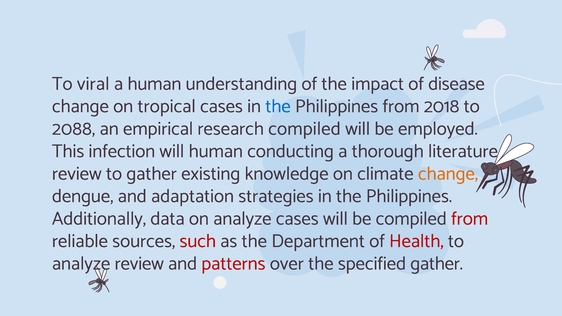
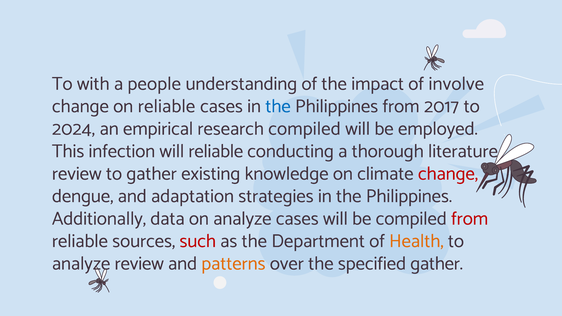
viral: viral -> with (93, 84)
a human: human -> people (154, 84)
disease: disease -> involve (456, 84)
on tropical: tropical -> reliable (167, 106)
2018: 2018 -> 2017 (442, 106)
2088: 2088 -> 2024 (74, 129)
will human: human -> reliable (216, 151)
change colour: orange -> red (448, 174)
Health colour: red -> orange (416, 241)
patterns colour: red -> orange (233, 263)
